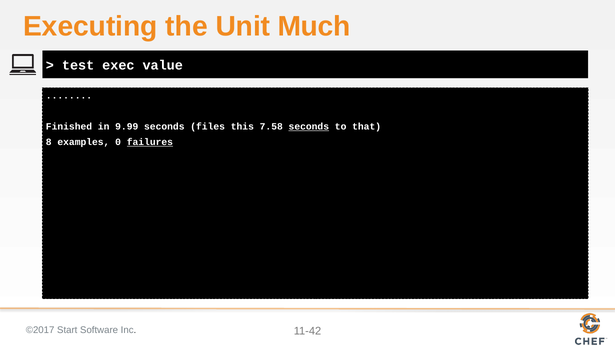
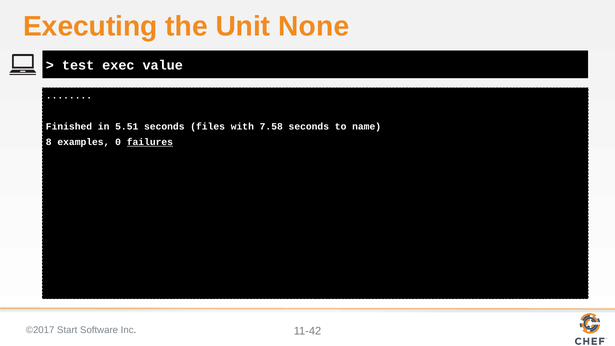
Much: Much -> None (314, 27)
9.99: 9.99 -> 5.51 (127, 127)
this: this -> with (242, 127)
seconds underline: present -> none (309, 127)
that: that -> name (367, 127)
